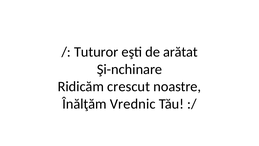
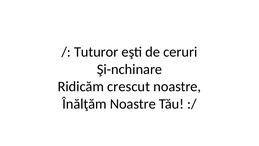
arătat: arătat -> ceruri (180, 52)
Înălţăm Vrednic: Vrednic -> Noastre (133, 104)
